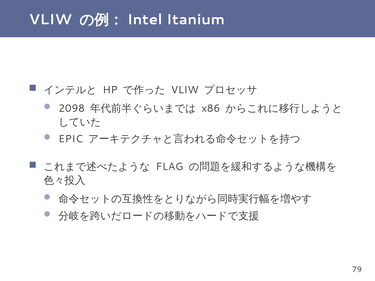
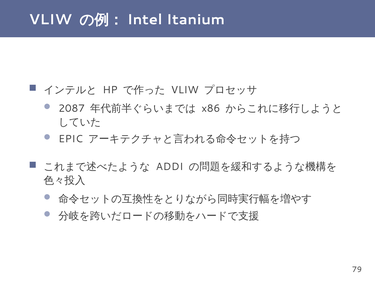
2098: 2098 -> 2087 (72, 109)
FLAG: FLAG -> ADDI (170, 167)
